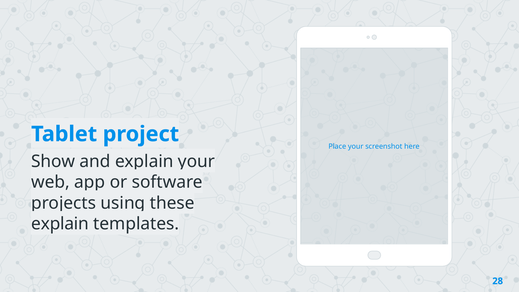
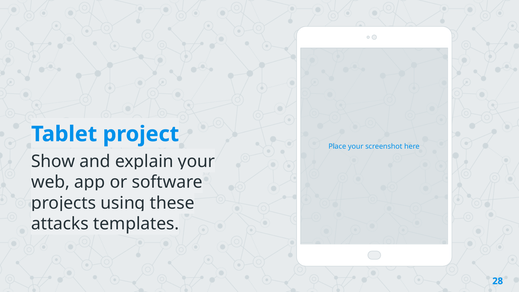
explain: explain -> attacks (60, 224)
